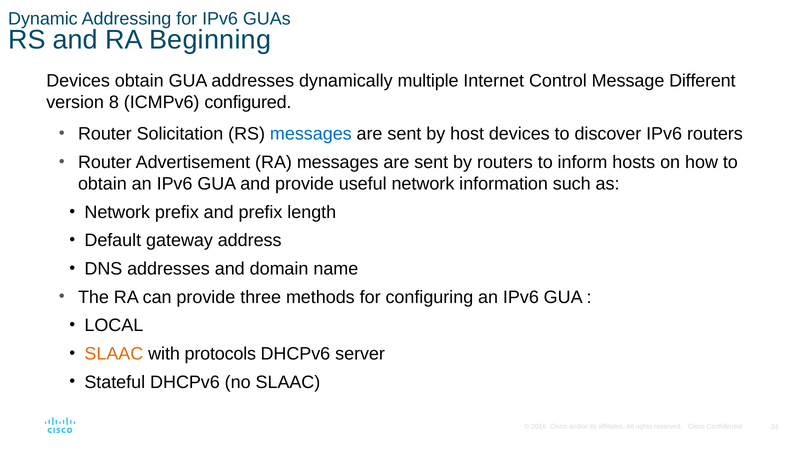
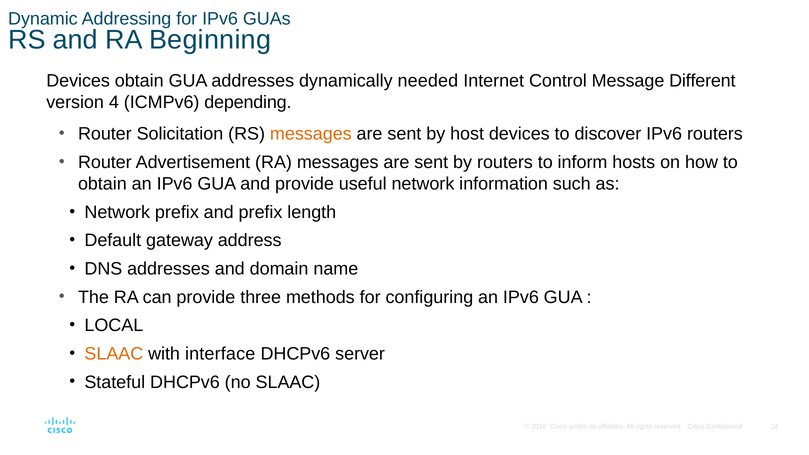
multiple: multiple -> needed (428, 81)
8: 8 -> 4 (114, 102)
configured: configured -> depending (248, 102)
messages colour: blue -> orange (311, 134)
protocols: protocols -> interface (220, 354)
